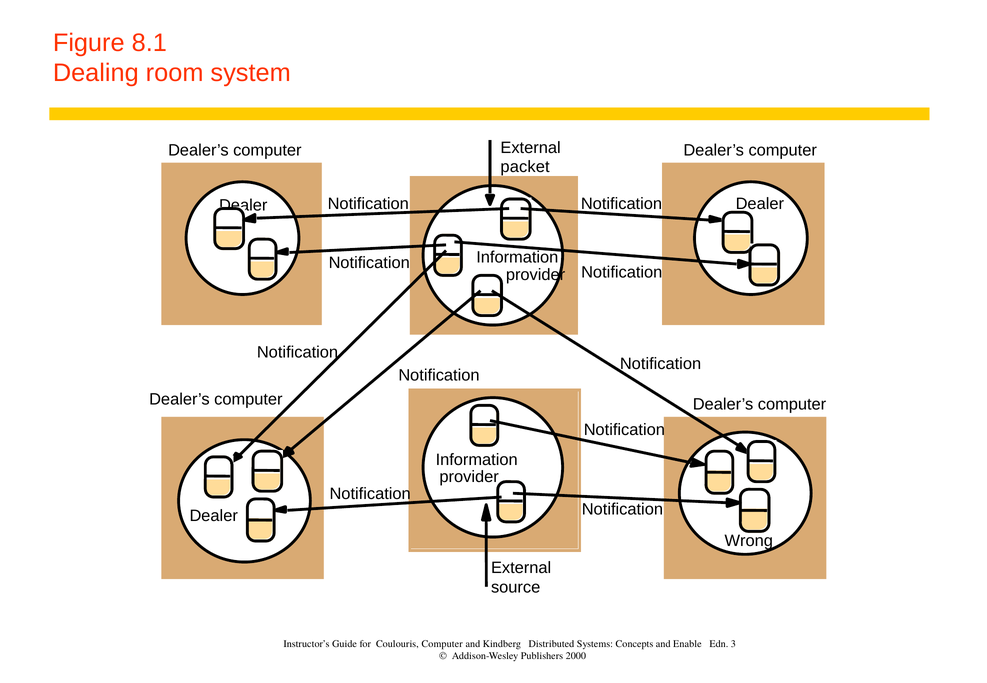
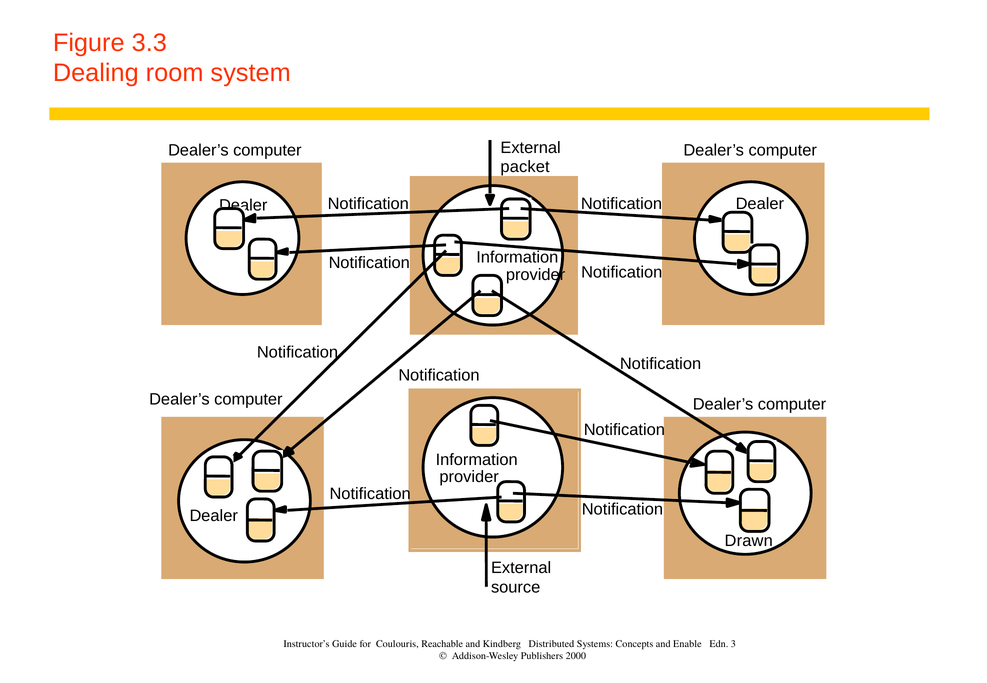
8.1: 8.1 -> 3.3 (149, 43)
Wrong: Wrong -> Drawn (749, 541)
Coulouris Computer: Computer -> Reachable (442, 644)
